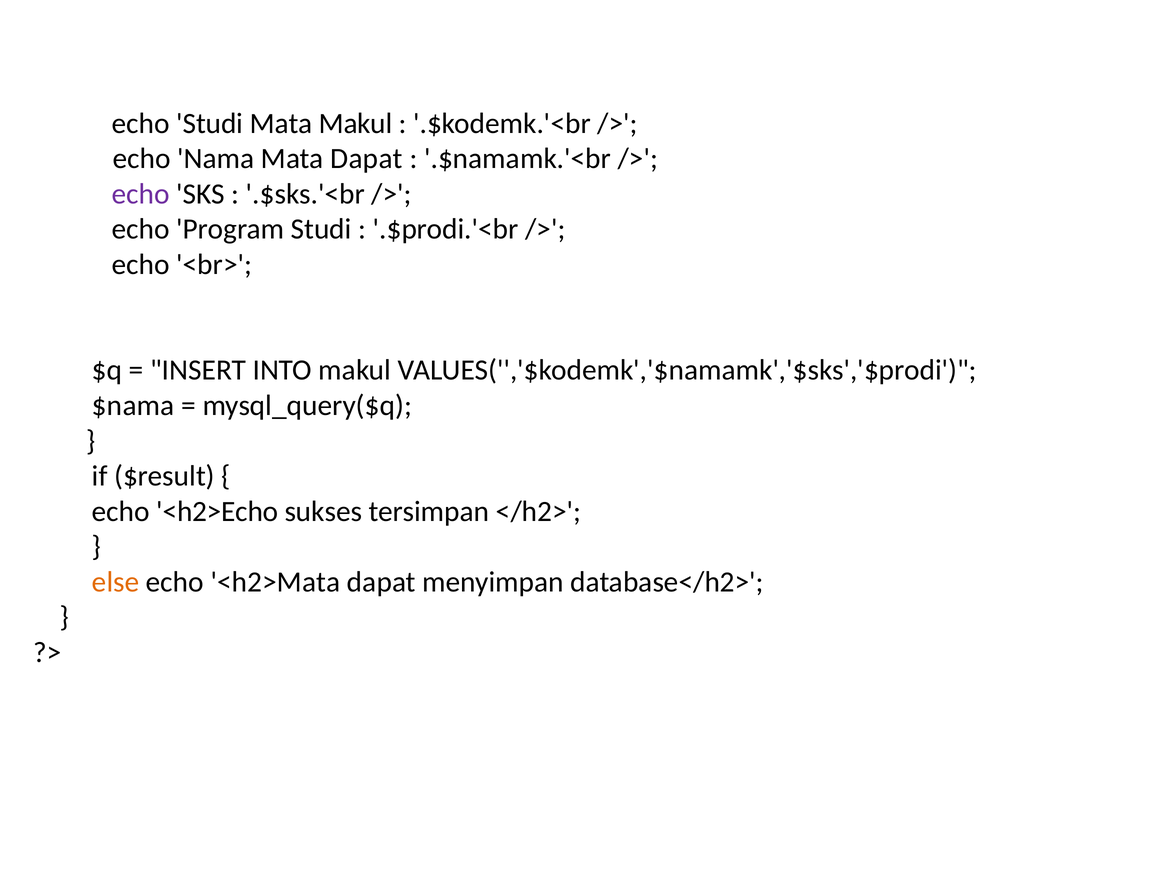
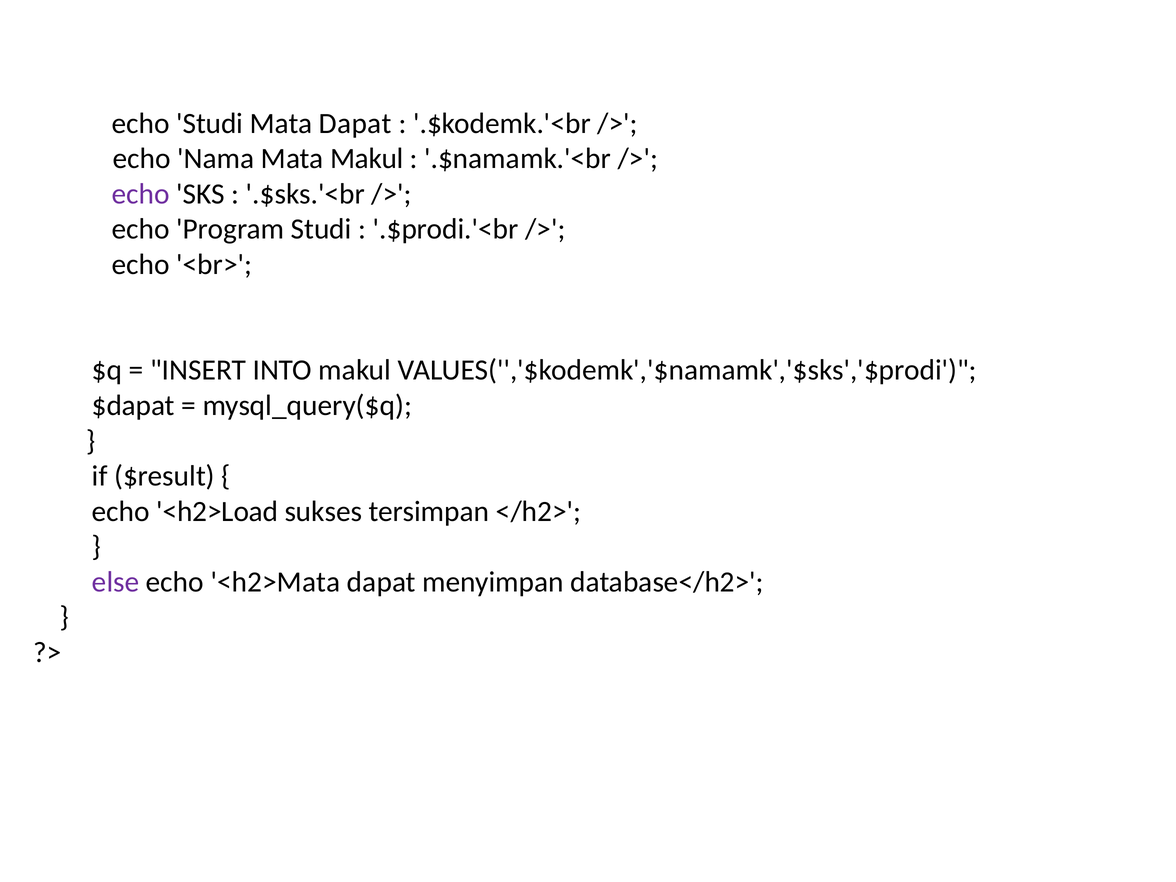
Mata Makul: Makul -> Dapat (355, 123)
Mata Dapat: Dapat -> Makul (367, 159)
$nama: $nama -> $dapat (133, 406)
<h2>Echo: <h2>Echo -> <h2>Load (217, 511)
else colour: orange -> purple (116, 582)
